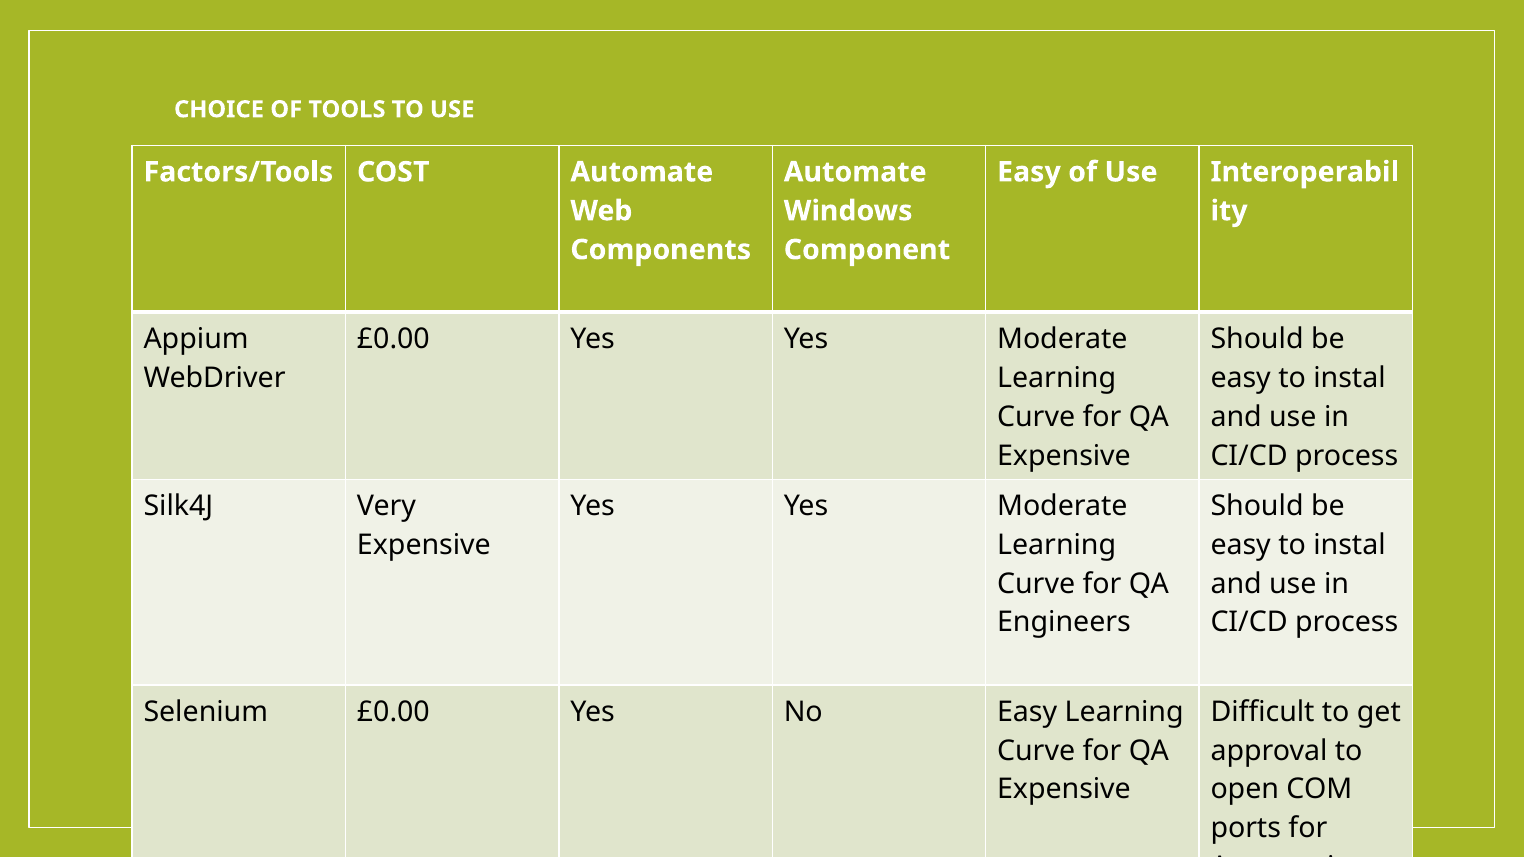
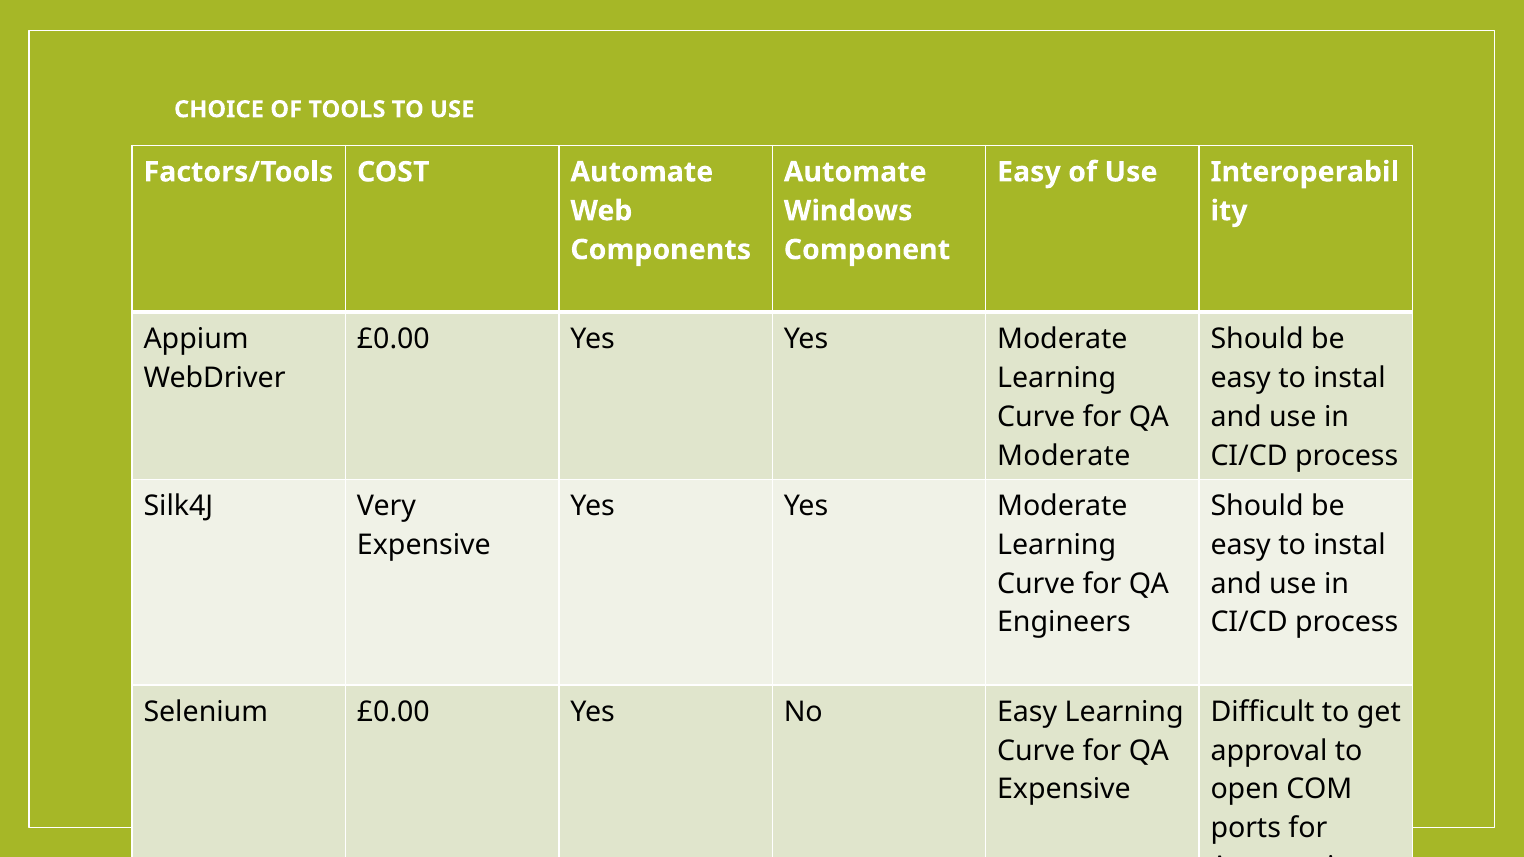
Expensive: Expensive -> Moderate (1064, 456)
